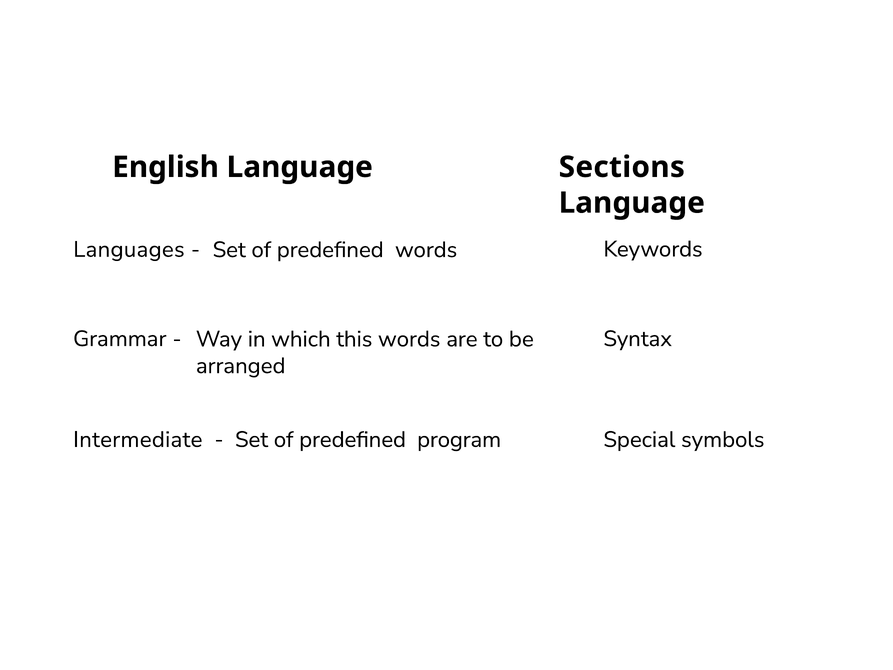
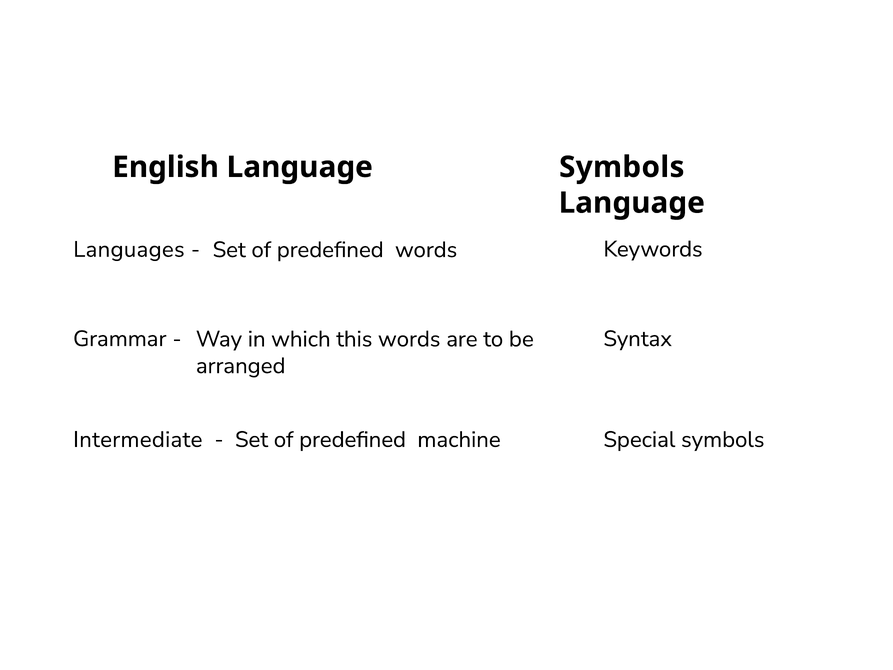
Language Sections: Sections -> Symbols (622, 167)
program: program -> machine (459, 439)
